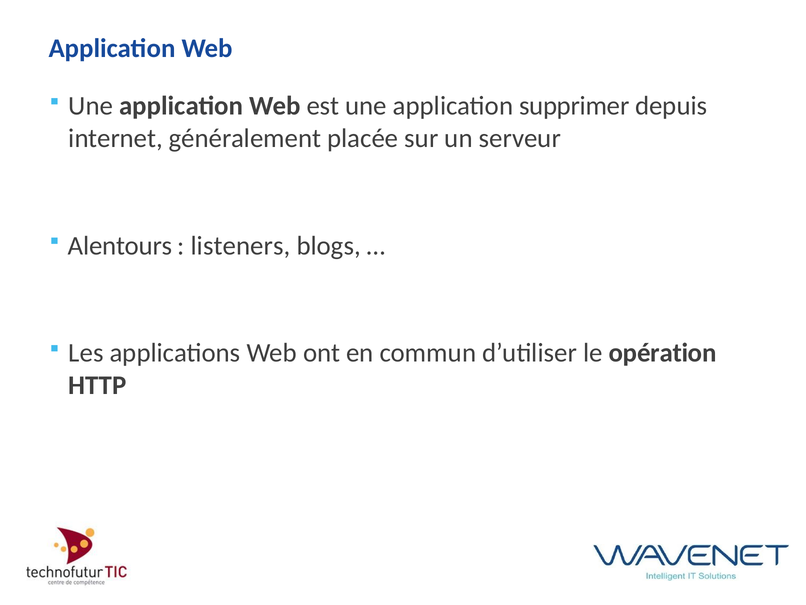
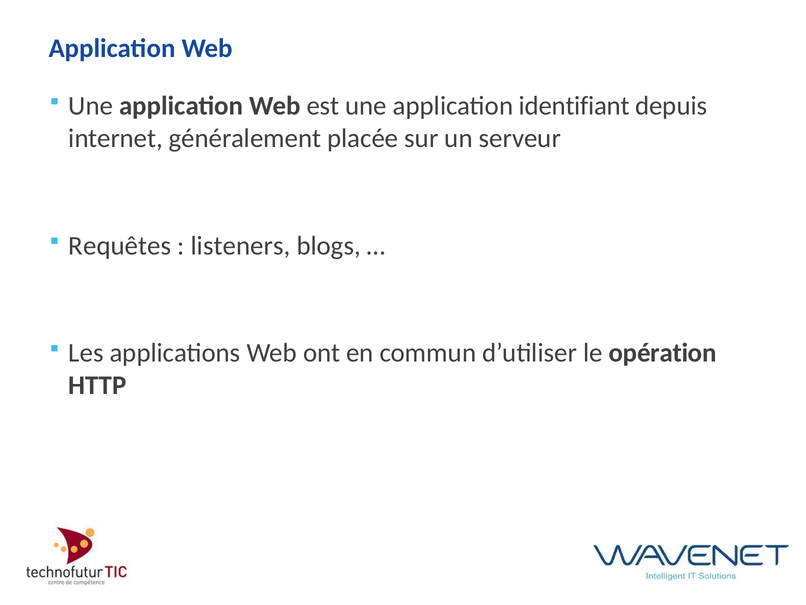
supprimer: supprimer -> identifiant (574, 106)
Alentours: Alentours -> Requêtes (120, 245)
